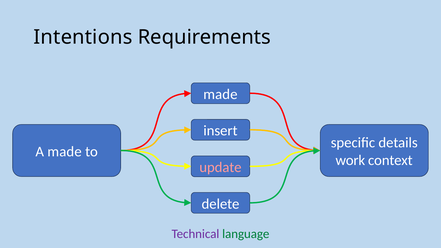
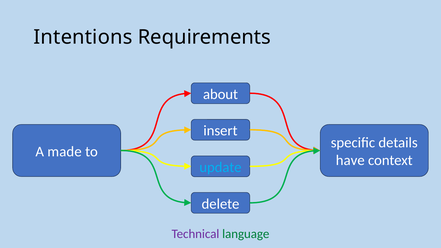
made: made -> about (220, 94)
work: work -> have (350, 160)
update colour: pink -> light blue (220, 167)
